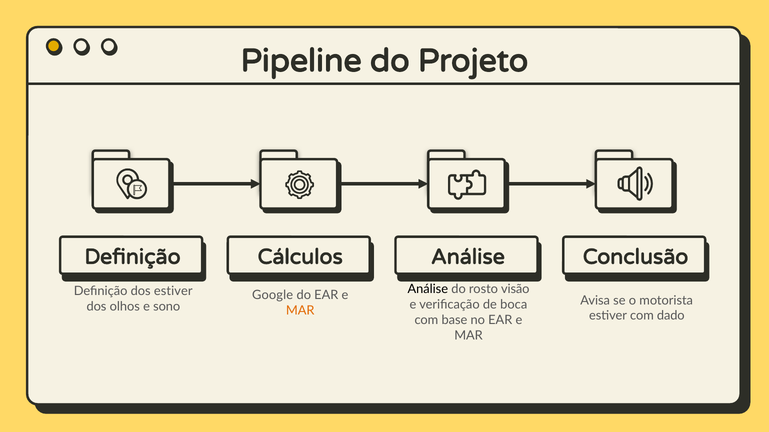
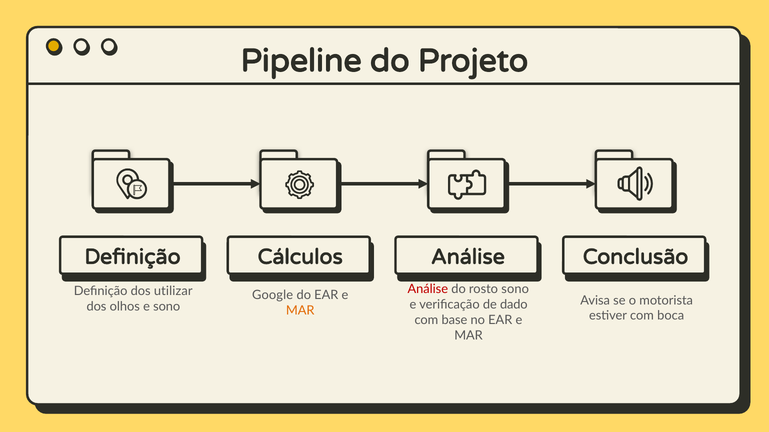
Análise colour: black -> red (428, 290)
rosto visão: visão -> sono (515, 290)
dos estiver: estiver -> utilizar (173, 291)
boca: boca -> dado (514, 305)
dado: dado -> boca (671, 316)
